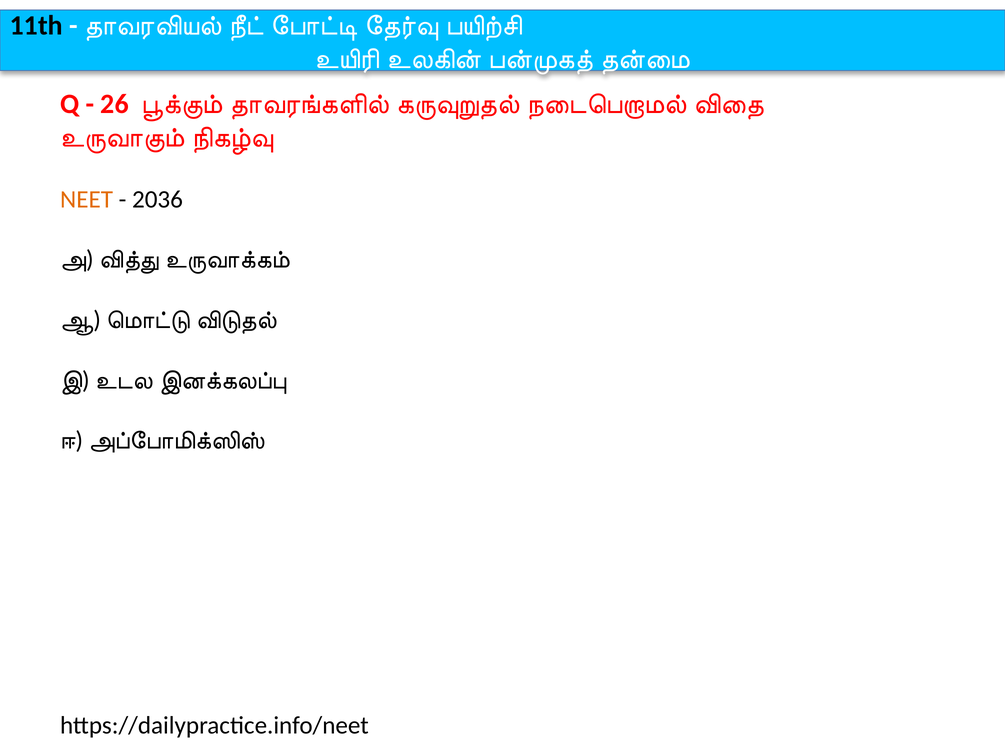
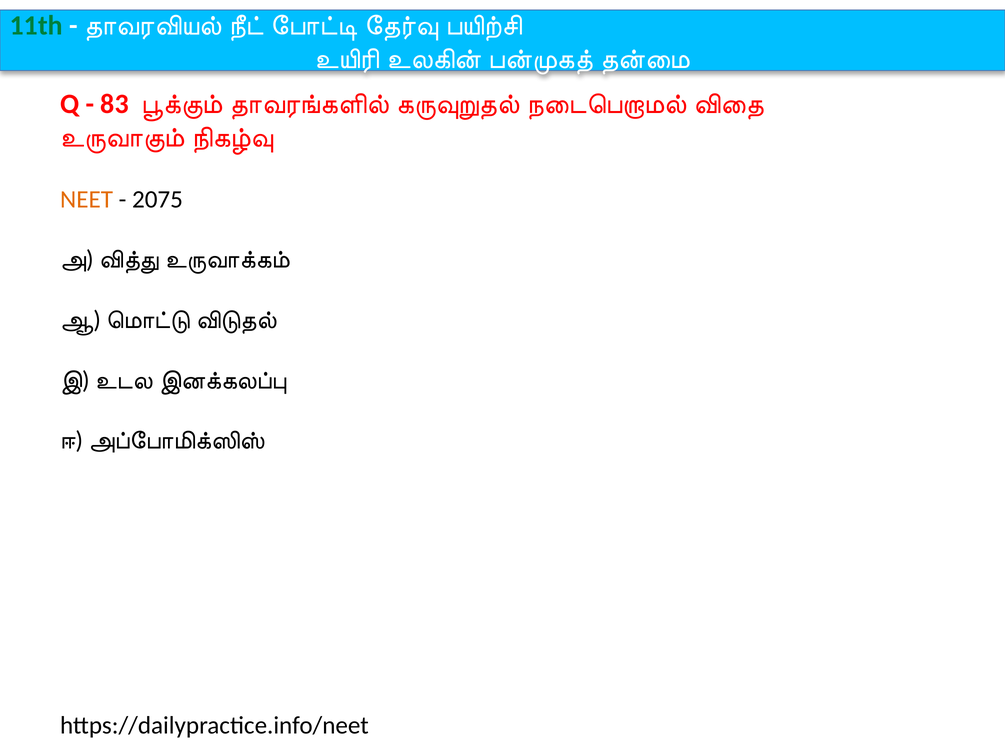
11th colour: black -> green (36, 25)
26: 26 -> 83 (115, 104)
2036: 2036 -> 2075 (157, 199)
